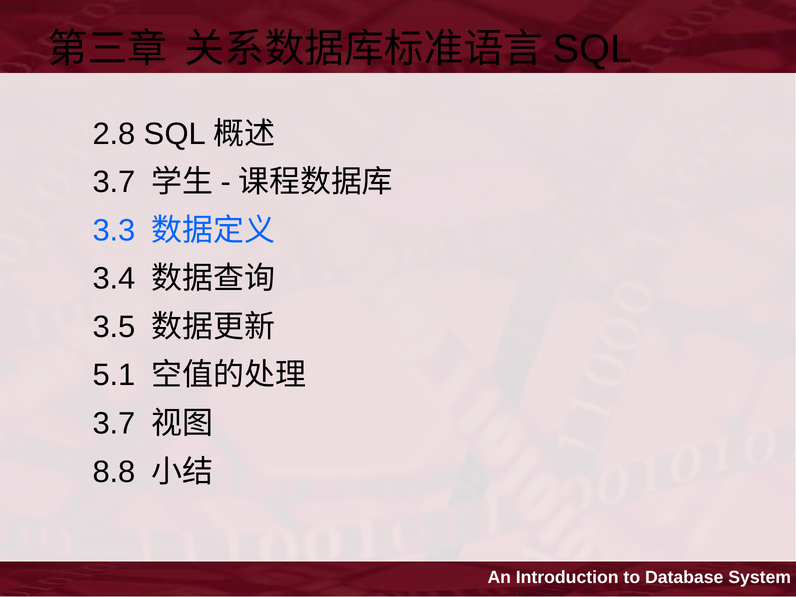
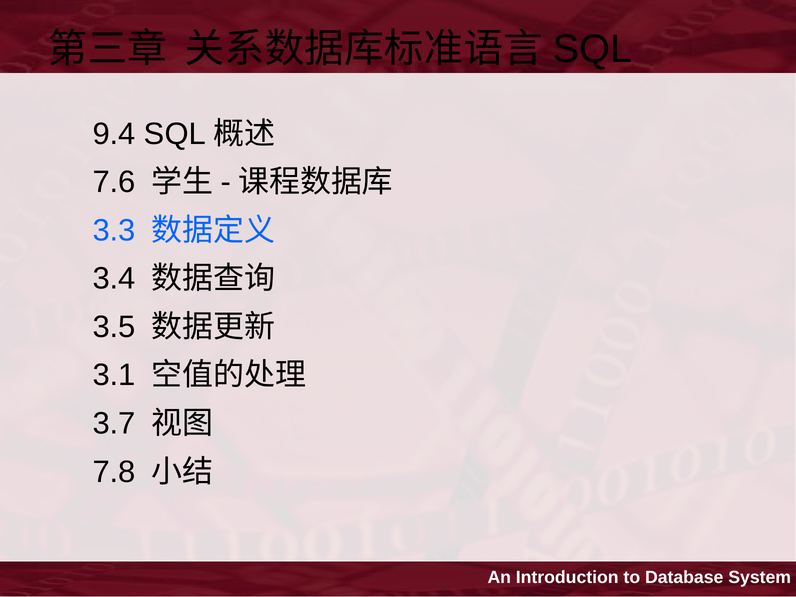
2.8: 2.8 -> 9.4 (114, 134)
3.7: 3.7 -> 7.6 (114, 182)
5.1: 5.1 -> 3.1 (114, 375)
8.8: 8.8 -> 7.8 (114, 472)
